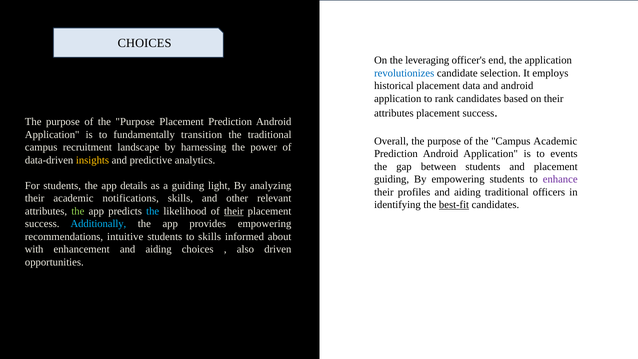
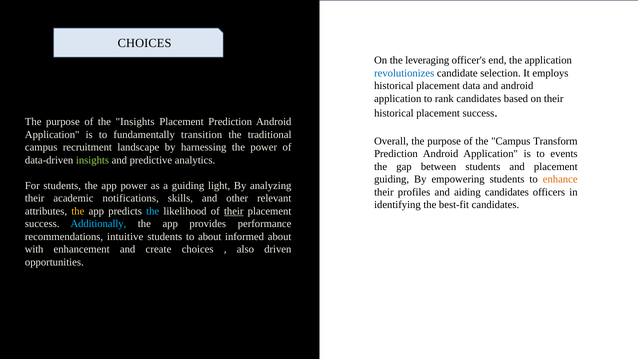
attributes: attributes -> historical (394, 113)
of the Purpose: Purpose -> Insights (135, 122)
Campus Academic: Academic -> Transform (555, 141)
insights colour: yellow -> light green (93, 160)
enhance colour: purple -> orange (560, 179)
app details: details -> power (134, 186)
aiding traditional: traditional -> candidates (507, 192)
best-fit underline: present -> none (454, 205)
the colour: light green -> yellow (78, 211)
provides empowering: empowering -> performance (265, 224)
to skills: skills -> about (210, 237)
enhancement and aiding: aiding -> create (158, 249)
